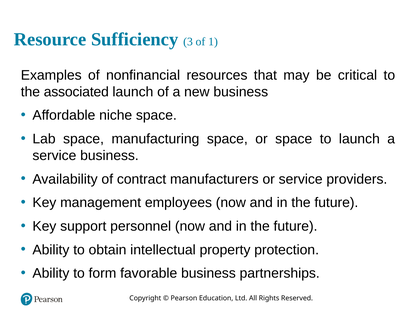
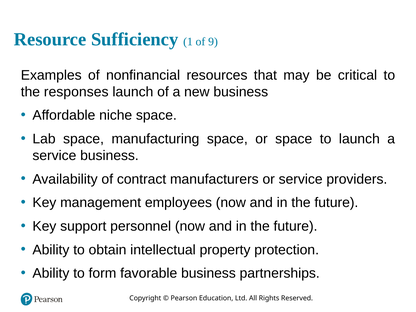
3: 3 -> 1 (188, 42)
1: 1 -> 9 (213, 42)
associated: associated -> responses (76, 92)
